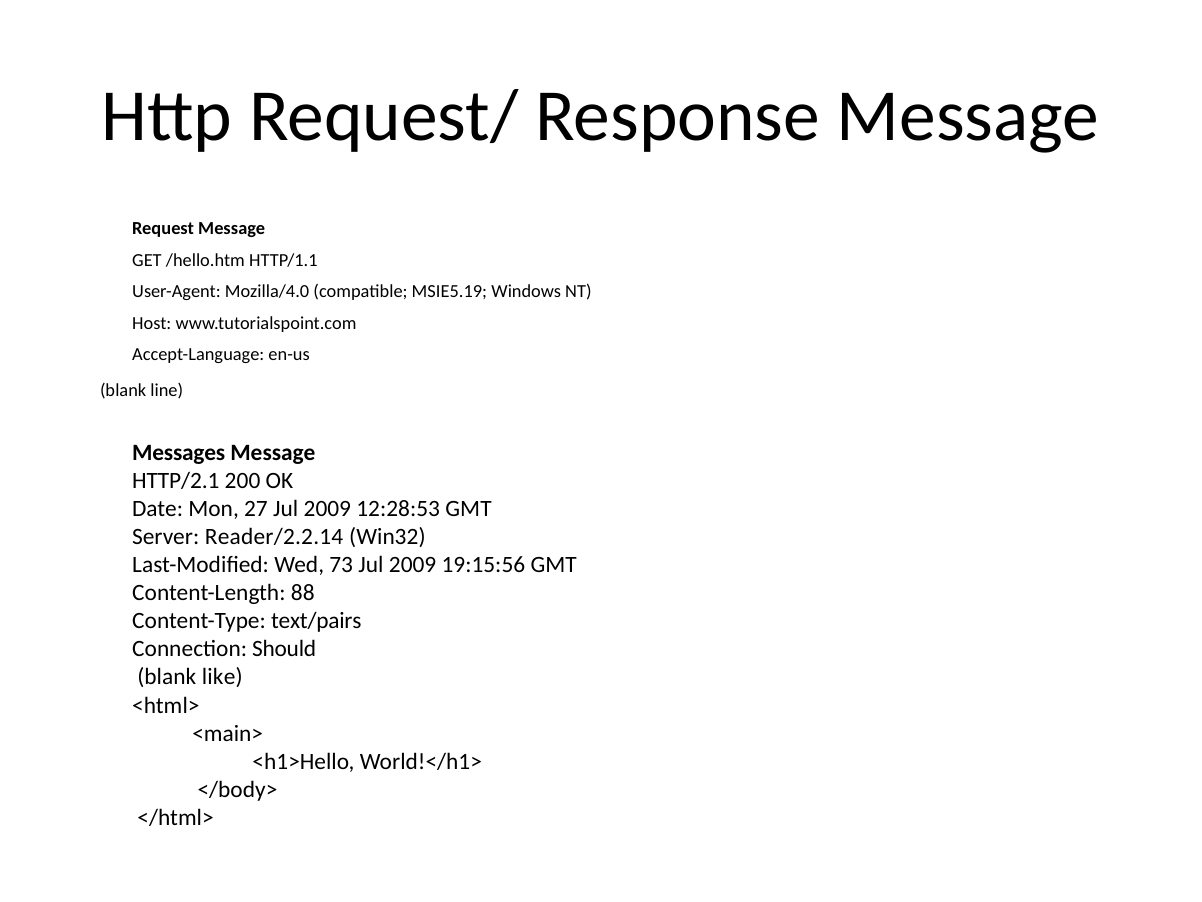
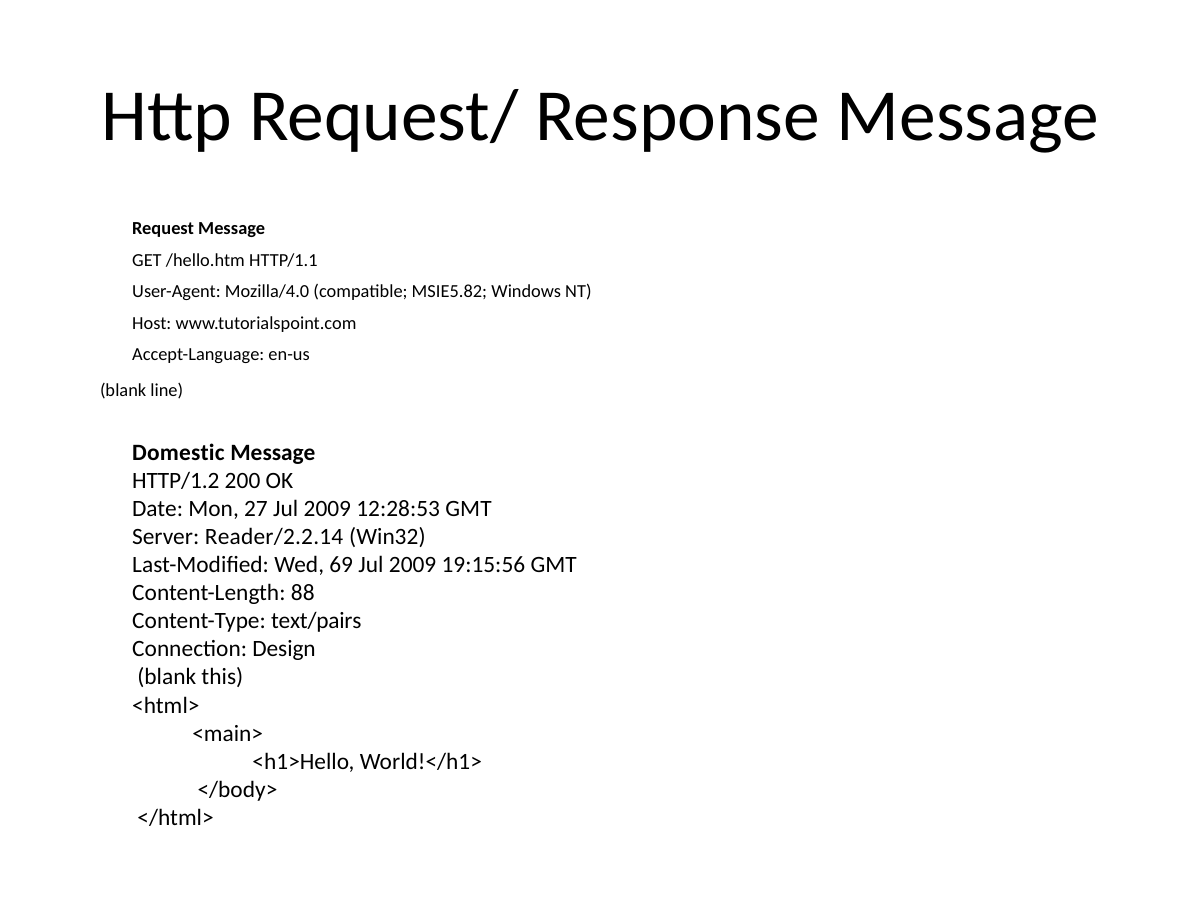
MSIE5.19: MSIE5.19 -> MSIE5.82 (449, 292)
Messages: Messages -> Domestic (178, 452)
HTTP/2.1: HTTP/2.1 -> HTTP/1.2 (176, 480)
73: 73 -> 69 (341, 565)
Should: Should -> Design (284, 649)
like: like -> this (222, 677)
